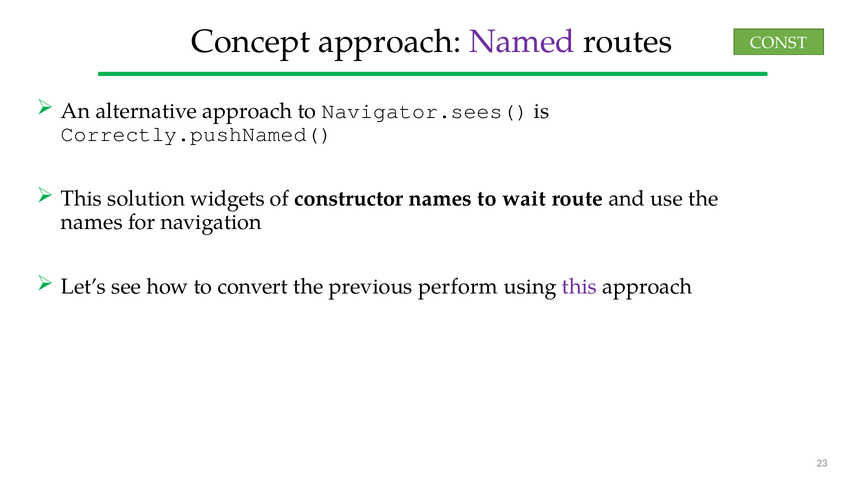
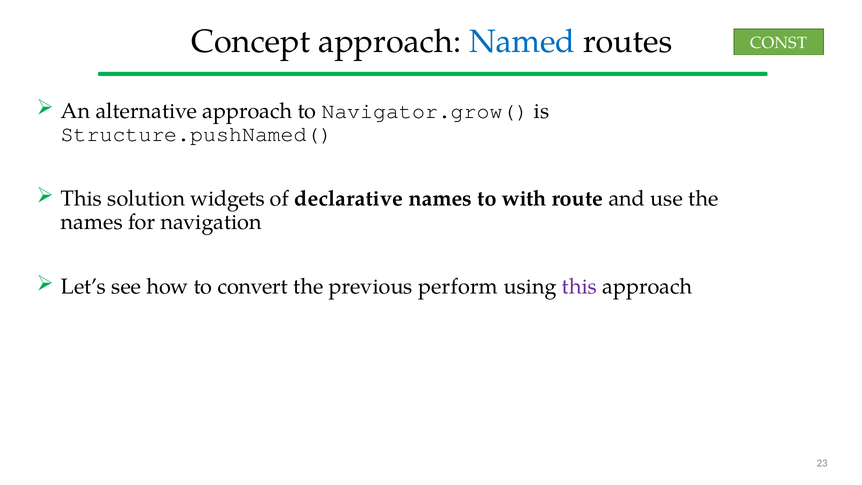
Named colour: purple -> blue (522, 42)
Navigator.sees(: Navigator.sees( -> Navigator.grow( (425, 111)
Correctly.pushNamed(: Correctly.pushNamed( -> Structure.pushNamed( (197, 134)
constructor: constructor -> declarative (349, 199)
wait: wait -> with (524, 199)
